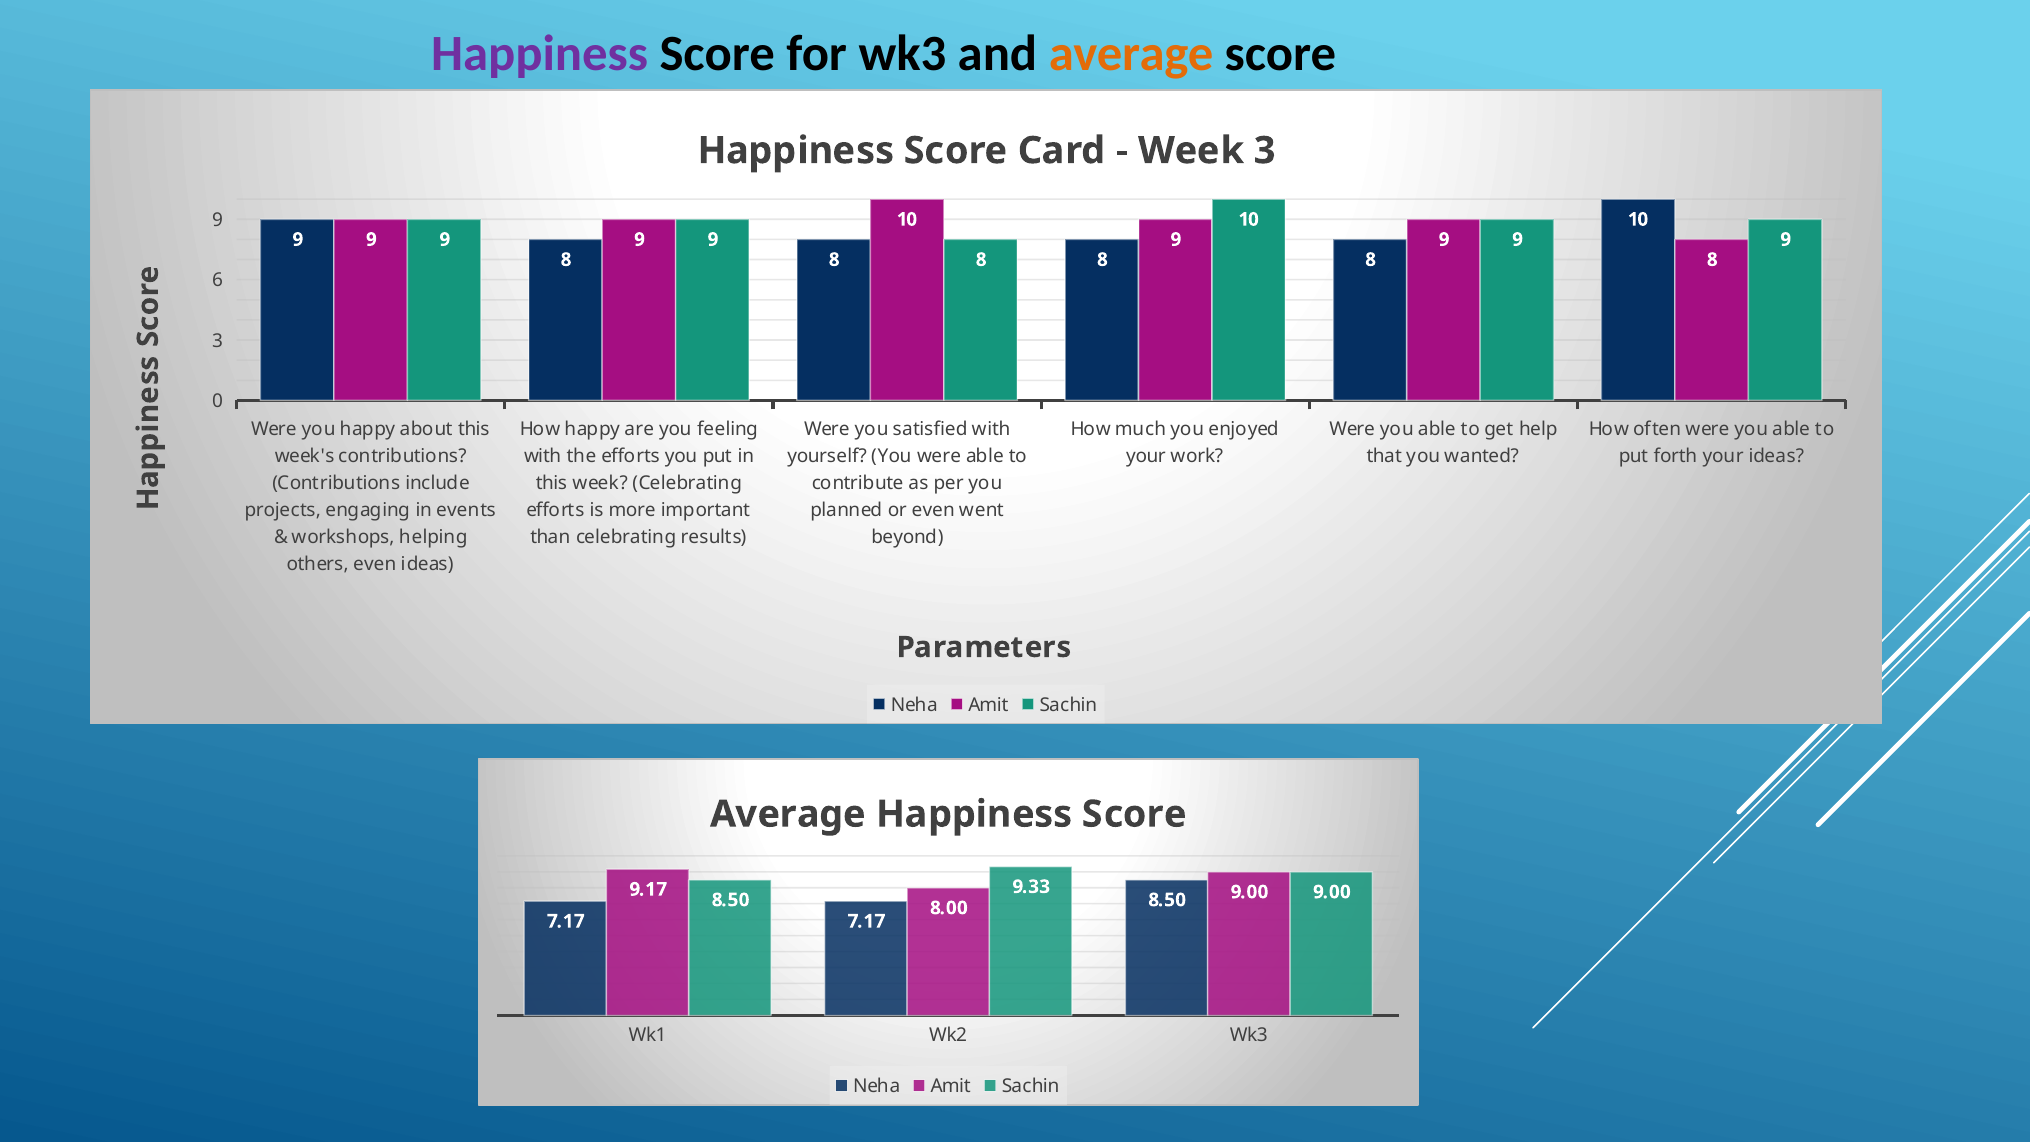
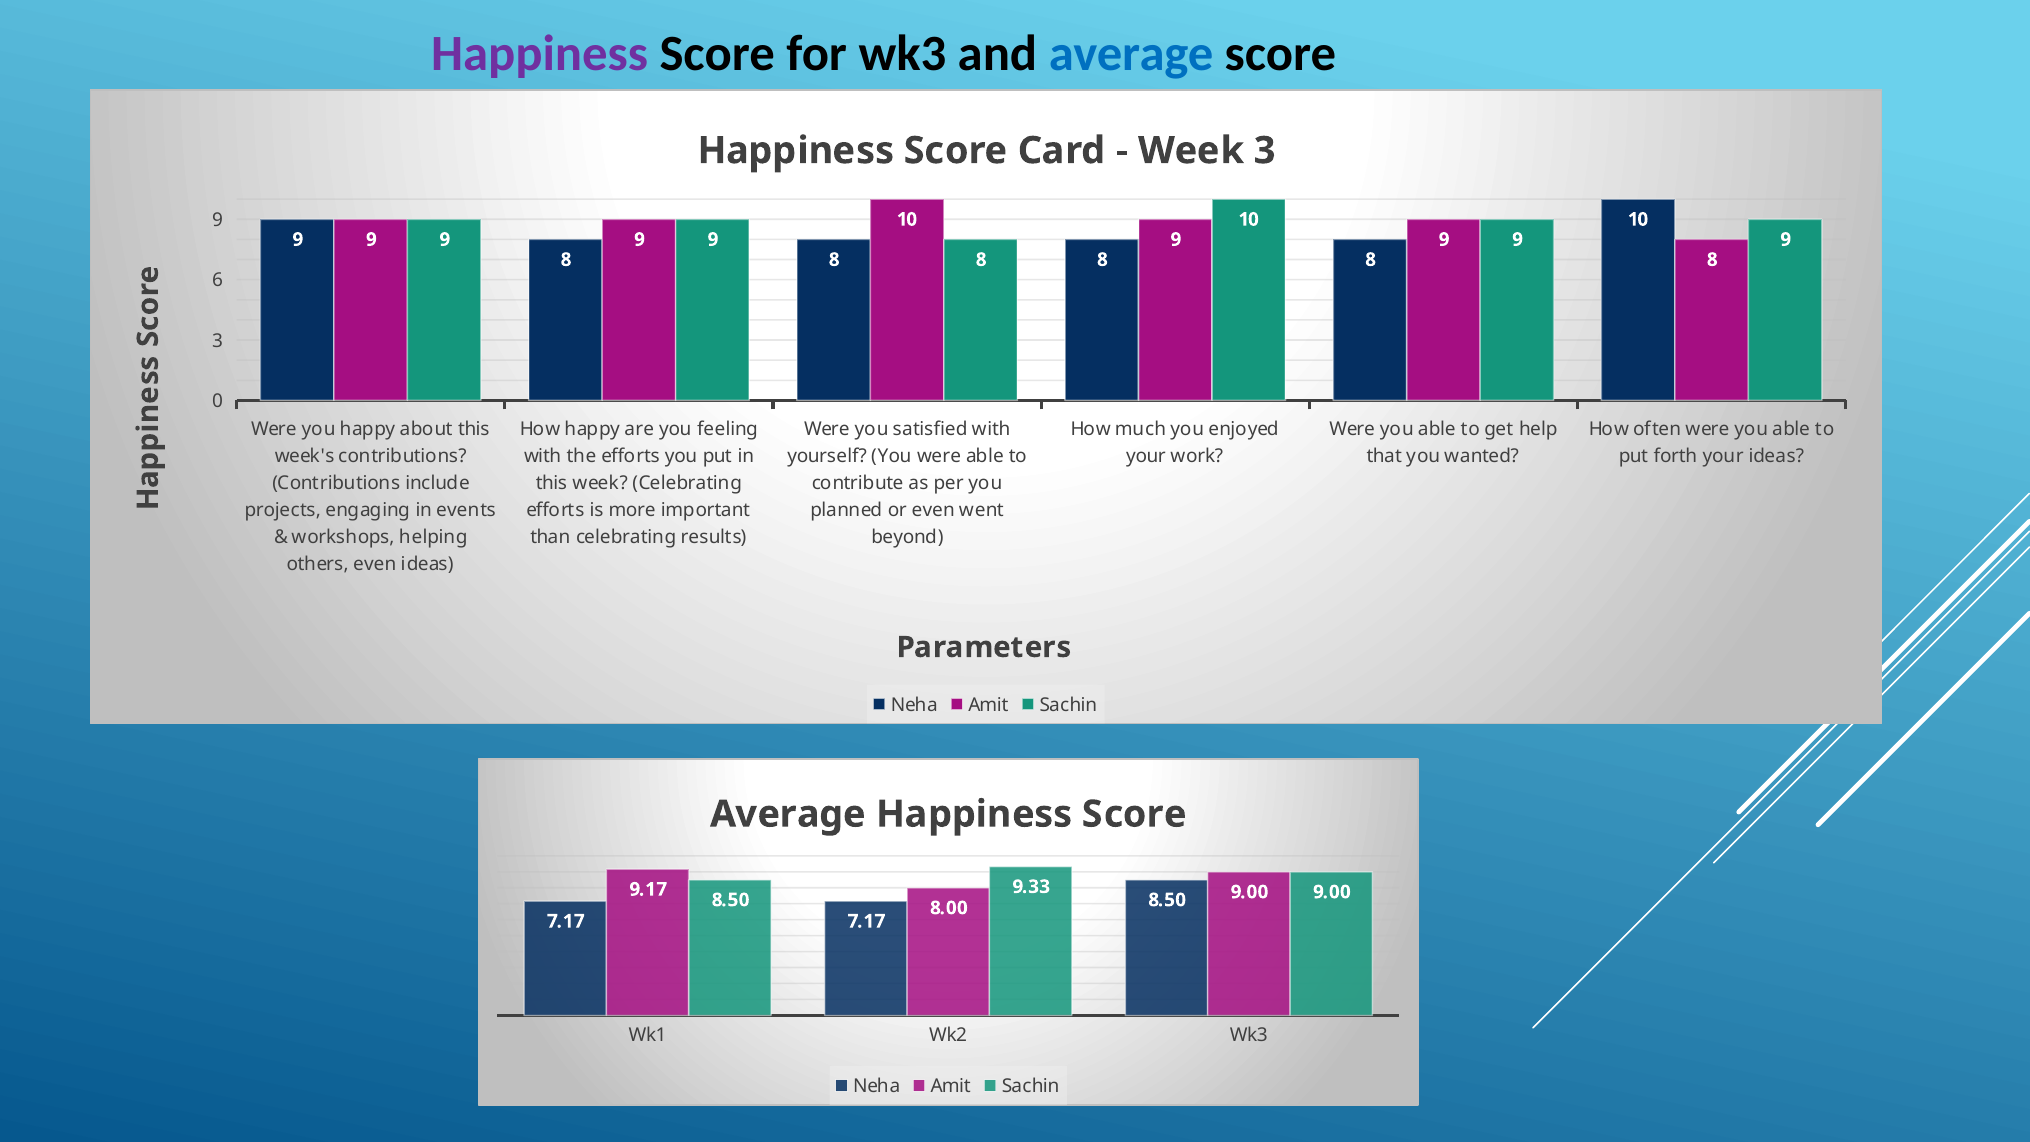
average colour: orange -> blue (1131, 54)
